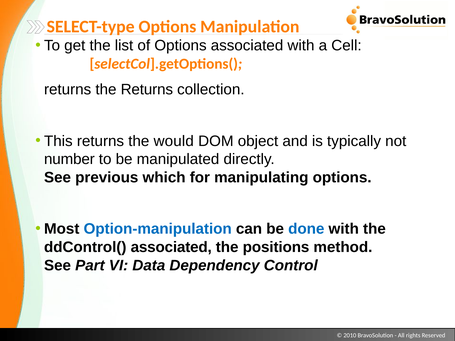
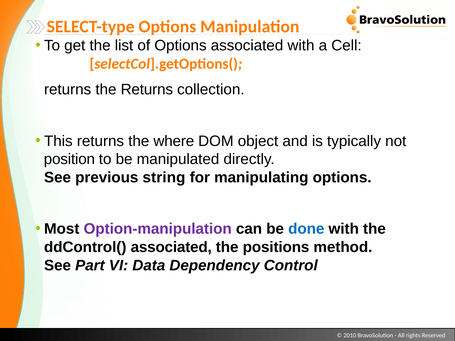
would: would -> where (174, 141)
number: number -> position (69, 159)
which: which -> string (164, 178)
Option-manipulation colour: blue -> purple (158, 229)
